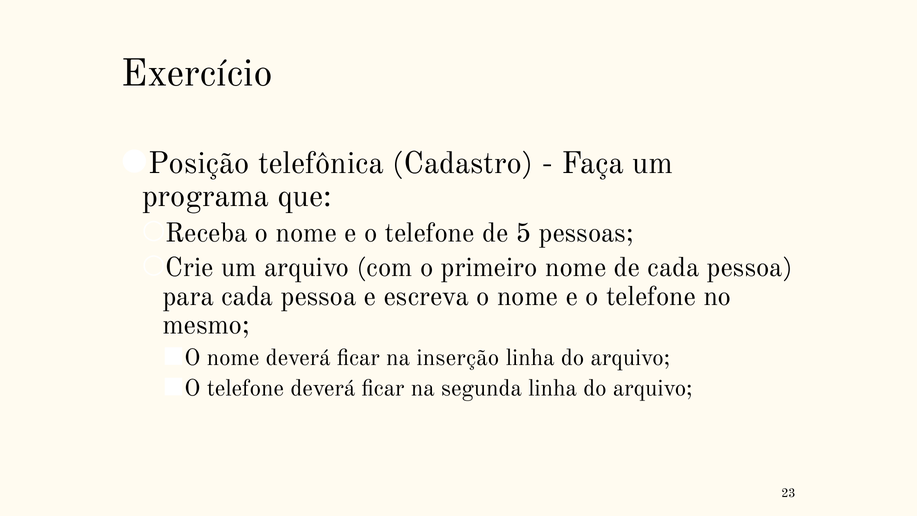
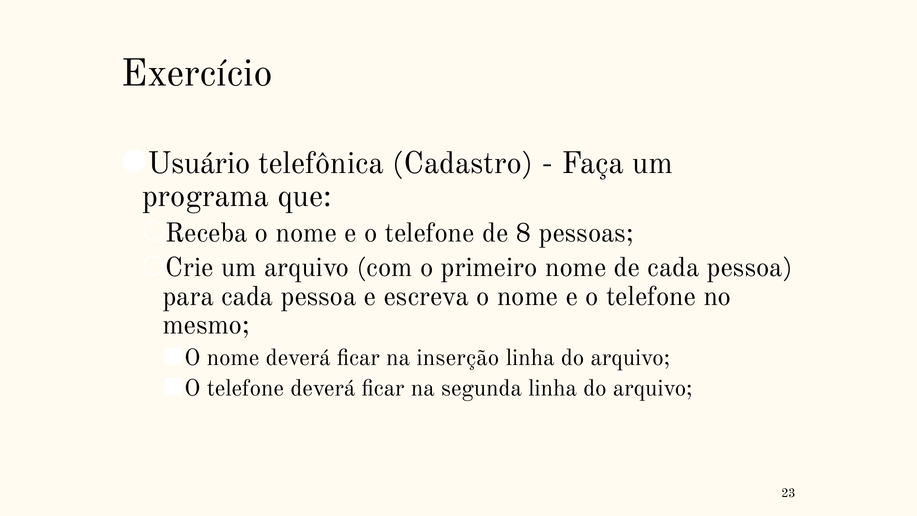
Posição: Posição -> Usuário (199, 163)
5: 5 -> 8 (524, 233)
